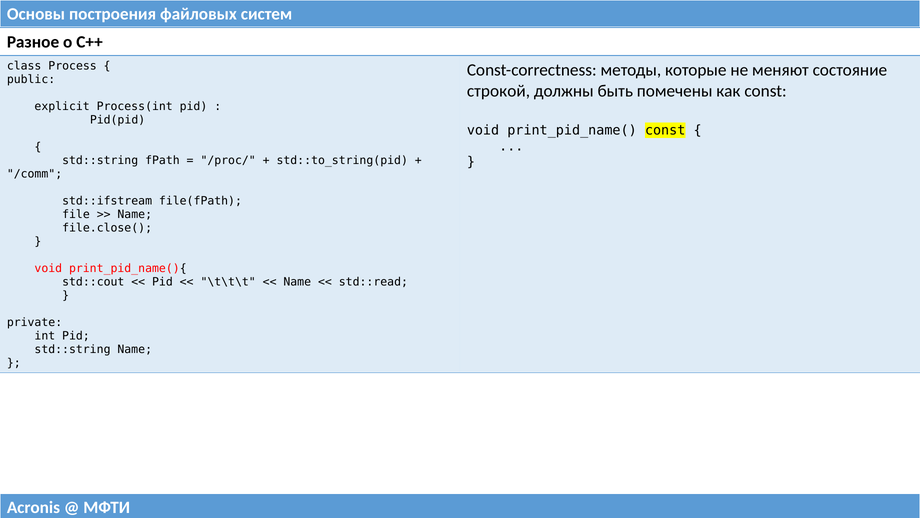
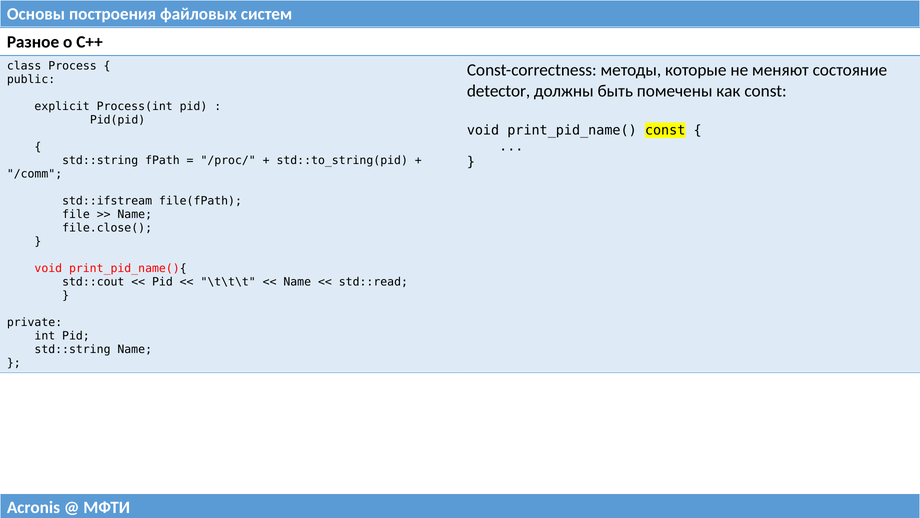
строкой: строкой -> detector (499, 91)
